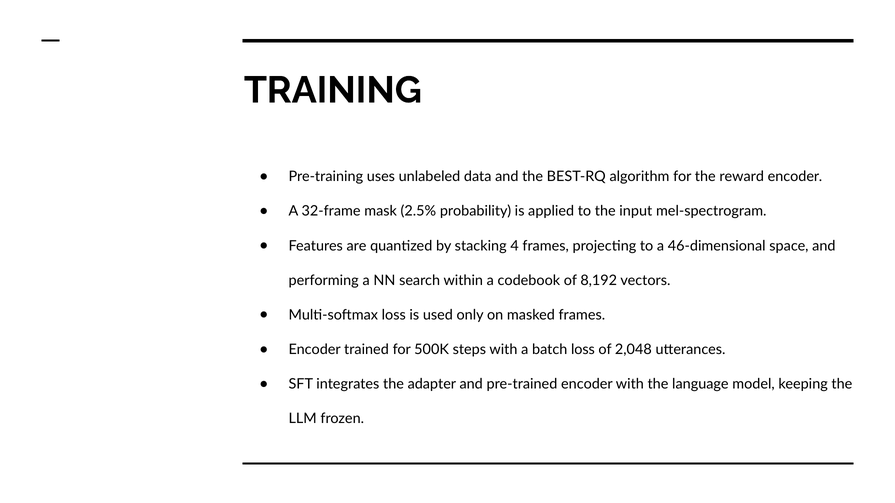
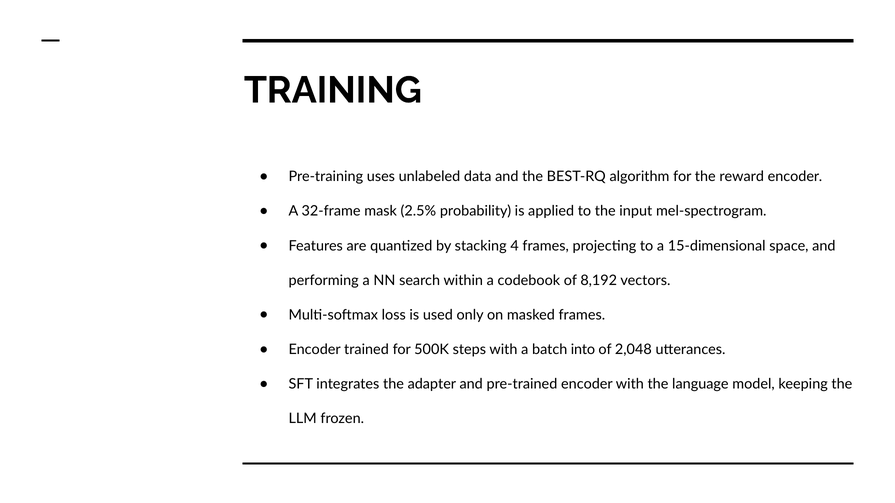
46-dimensional: 46-dimensional -> 15-dimensional (717, 246)
batch loss: loss -> into (583, 350)
